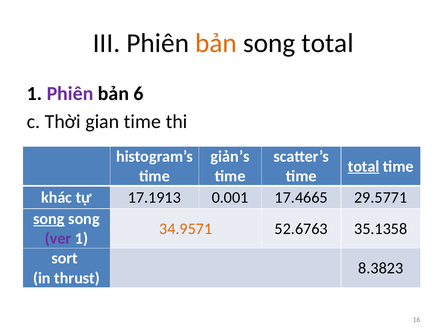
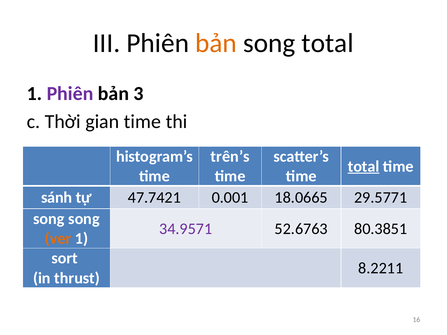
6: 6 -> 3 (139, 94)
giản’s: giản’s -> trên’s (230, 157)
khác: khác -> sánh (57, 198)
17.1913: 17.1913 -> 47.7421 (154, 198)
17.4665: 17.4665 -> 18.0665 (301, 198)
song underline: present -> none (49, 219)
34.9571 colour: orange -> purple (186, 229)
35.1358: 35.1358 -> 80.3851 (381, 229)
ver colour: purple -> orange (58, 239)
8.3823: 8.3823 -> 8.2211 (381, 268)
